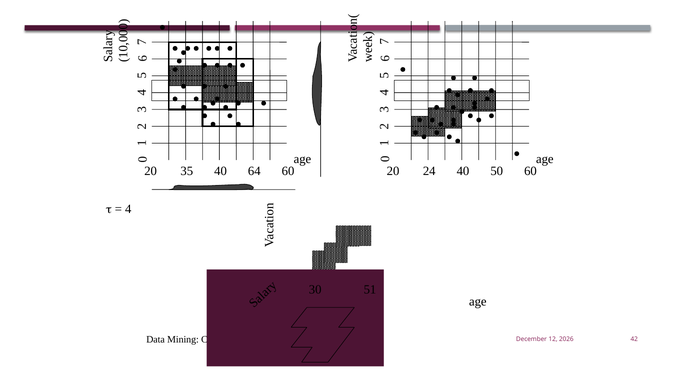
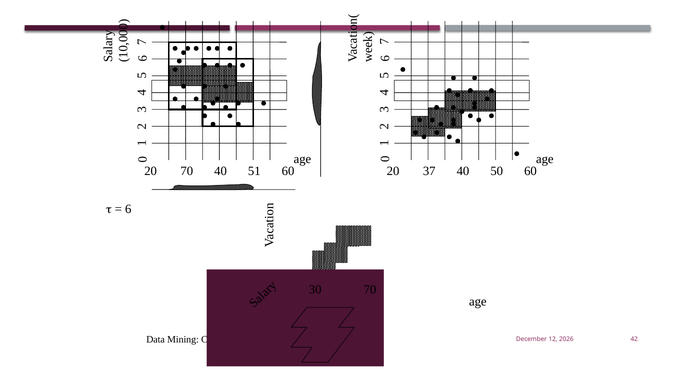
20 35: 35 -> 70 (187, 171)
64: 64 -> 51 (254, 171)
24: 24 -> 37 (429, 171)
4: 4 -> 6 (128, 209)
30 51: 51 -> 70 (370, 290)
